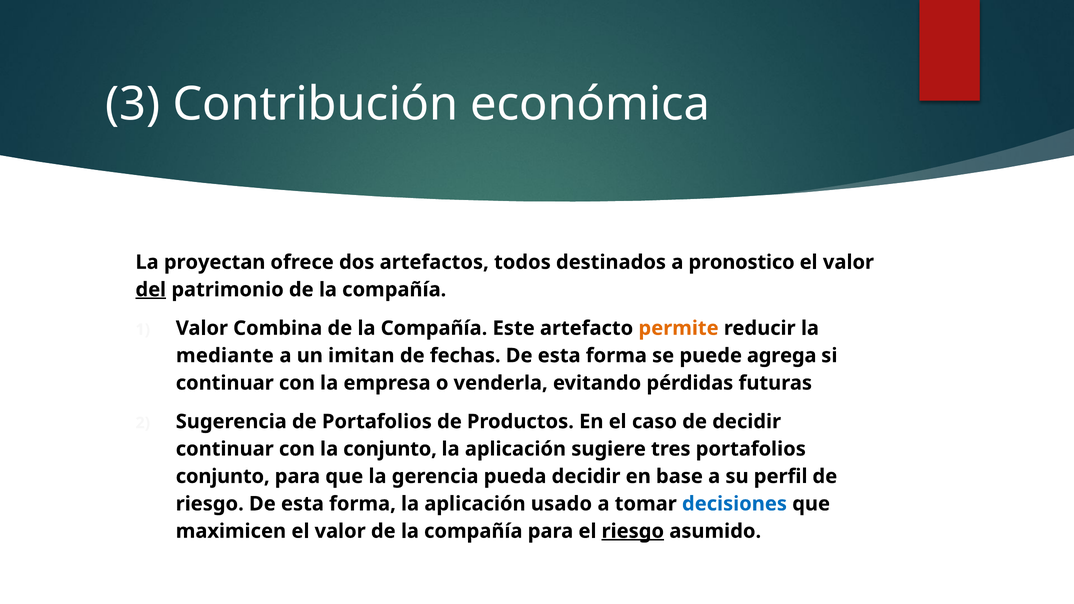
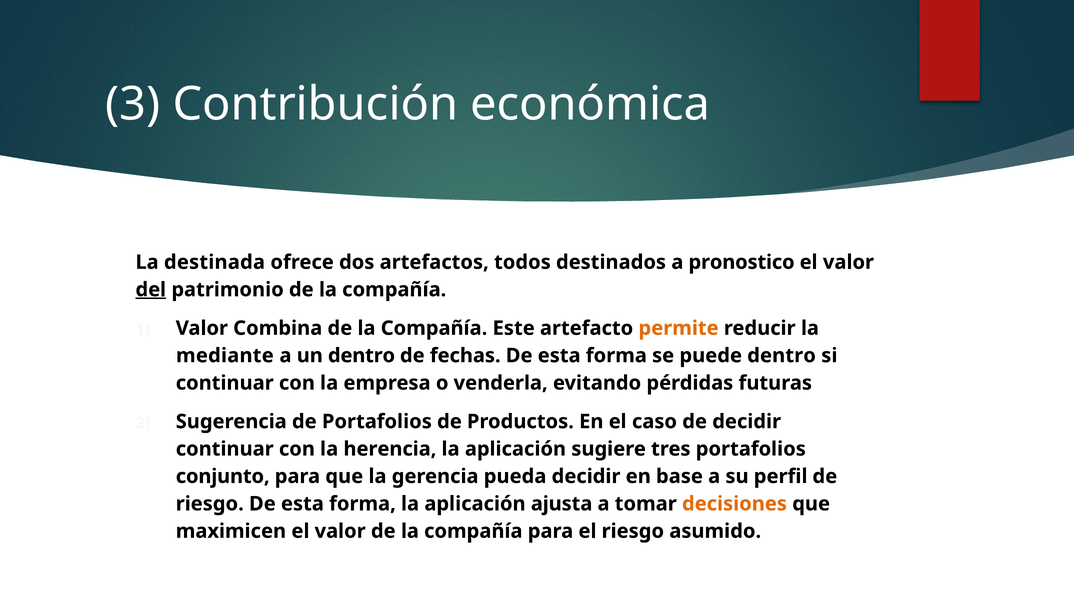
proyectan: proyectan -> destinada (214, 262)
un imitan: imitan -> dentro (361, 356)
puede agrega: agrega -> dentro (782, 356)
la conjunto: conjunto -> herencia (390, 449)
usado: usado -> ajusta (562, 504)
decisiones colour: blue -> orange (734, 504)
riesgo underline: present -> none (633, 531)
